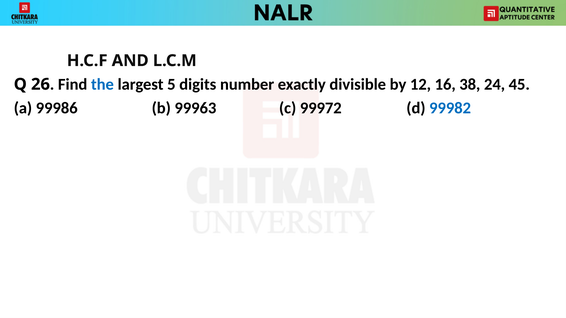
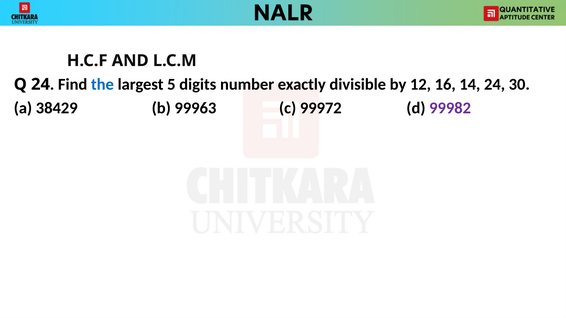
Q 26: 26 -> 24 (40, 84)
38: 38 -> 14 (470, 84)
45: 45 -> 30 (519, 84)
99986: 99986 -> 38429 (57, 108)
99982 colour: blue -> purple (450, 108)
